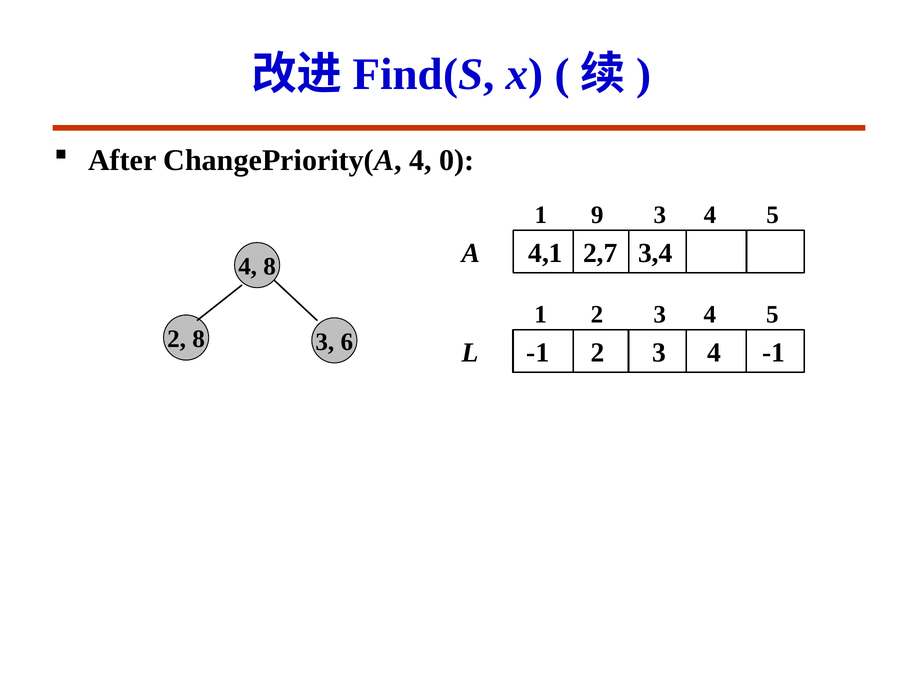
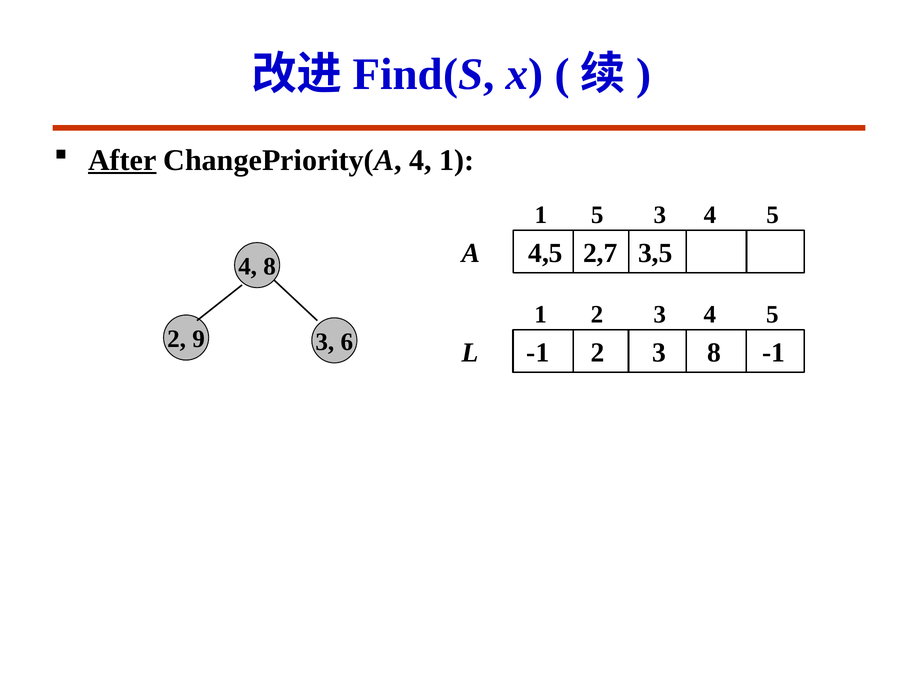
After underline: none -> present (122, 160)
4 0: 0 -> 1 (457, 160)
1 9: 9 -> 5 (597, 215)
4,1: 4,1 -> 4,5 (545, 253)
3,4: 3,4 -> 3,5 (655, 253)
2 8: 8 -> 9 (199, 339)
-1 2 3 4: 4 -> 8 (714, 353)
